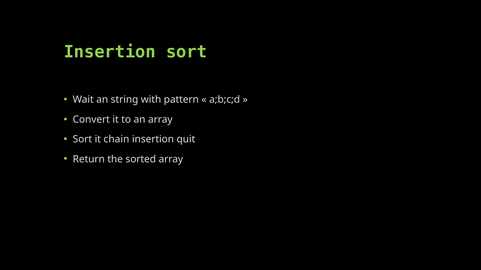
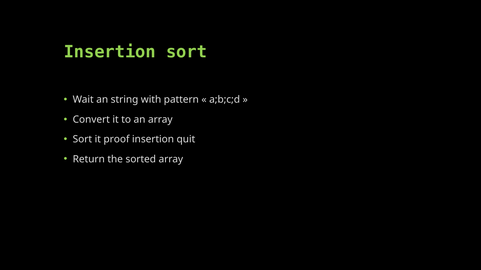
chain: chain -> proof (116, 140)
